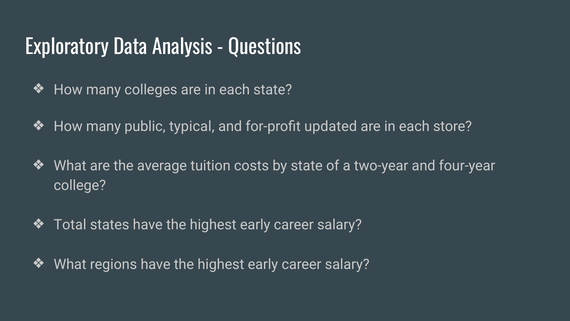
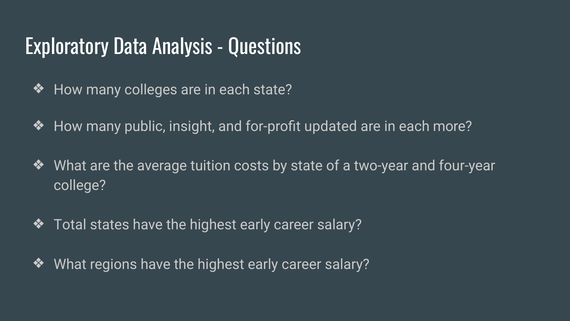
typical: typical -> insight (192, 126)
store: store -> more (453, 126)
